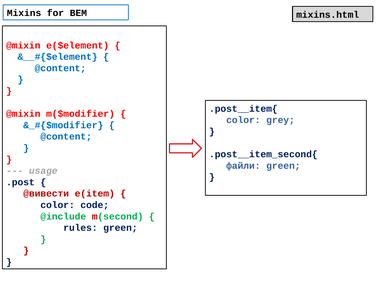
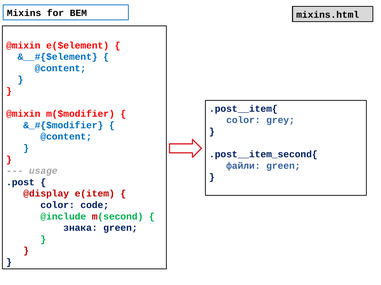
@вивести: @вивести -> @display (46, 194)
rules: rules -> знака (80, 228)
